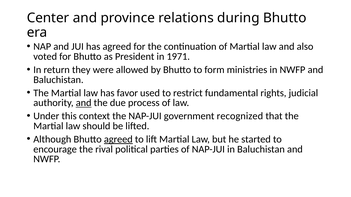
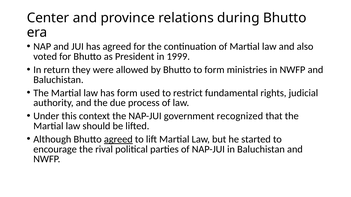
1971: 1971 -> 1999 (178, 57)
has favor: favor -> form (127, 93)
and underline: present -> none (84, 103)
